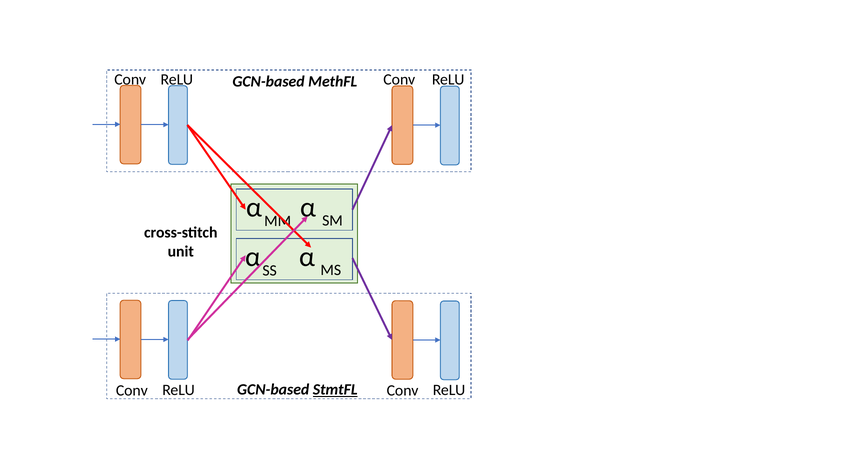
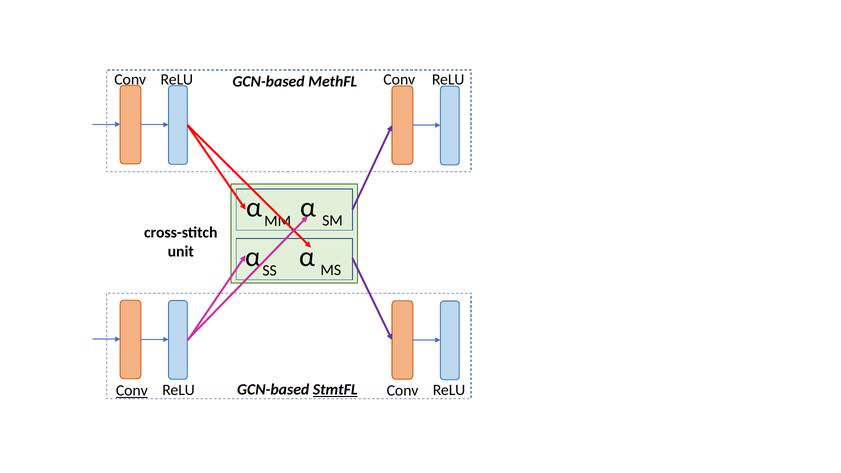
Conv underline: none -> present (132, 391)
